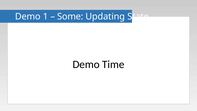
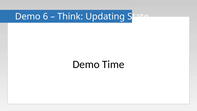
1: 1 -> 6 (46, 17)
Some: Some -> Think (70, 17)
